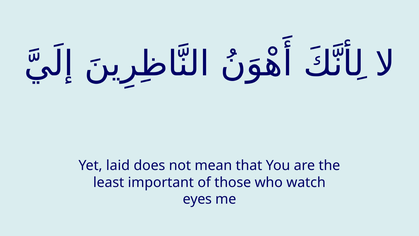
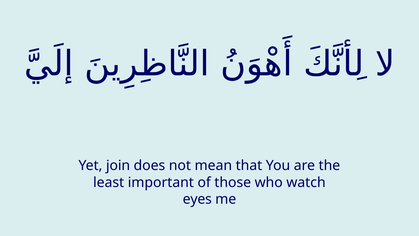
laid: laid -> join (118, 165)
